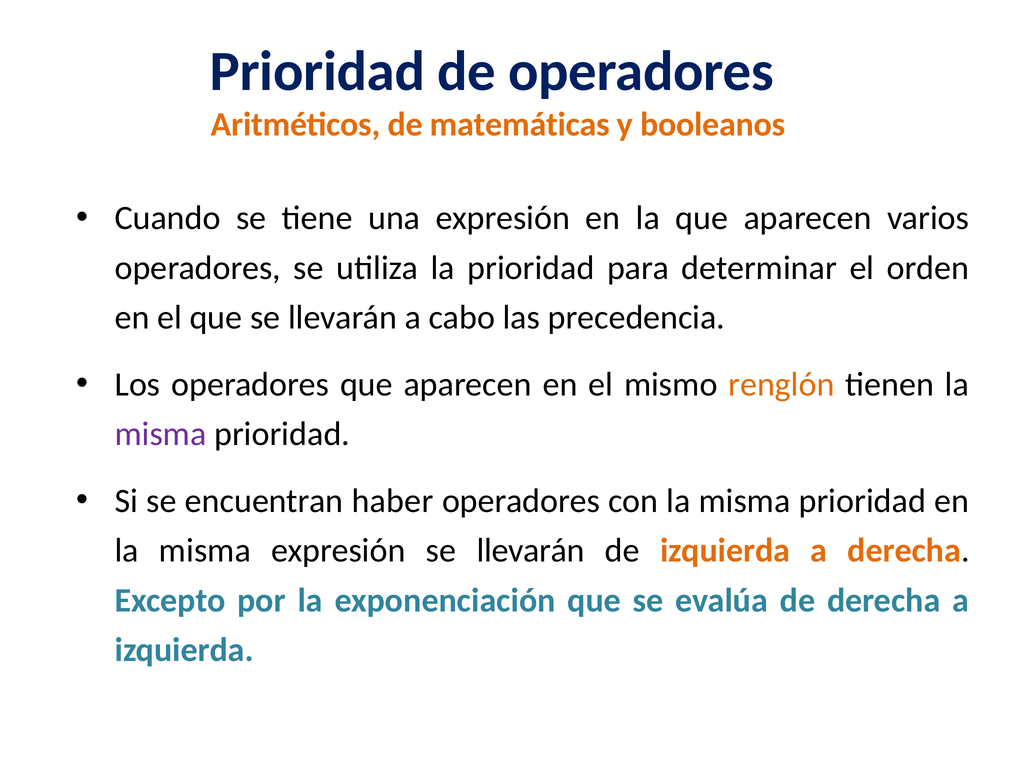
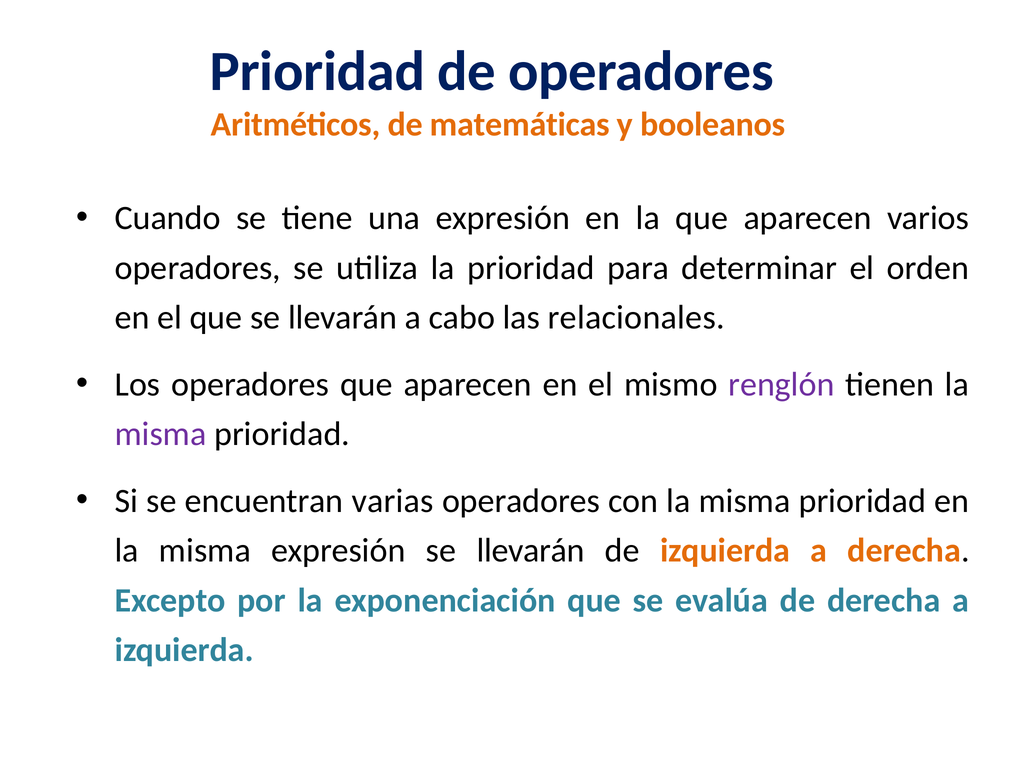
precedencia: precedencia -> relacionales (636, 317)
renglón colour: orange -> purple (781, 384)
haber: haber -> varias (393, 501)
